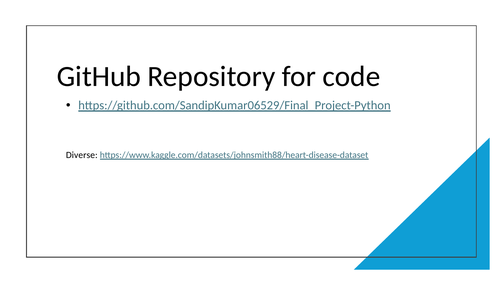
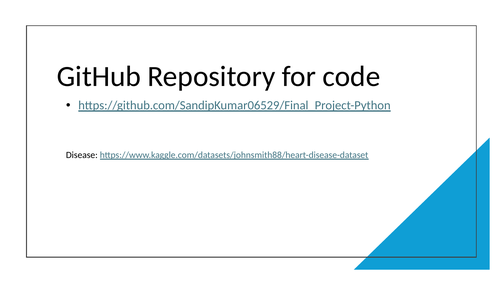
Diverse: Diverse -> Disease (82, 155)
